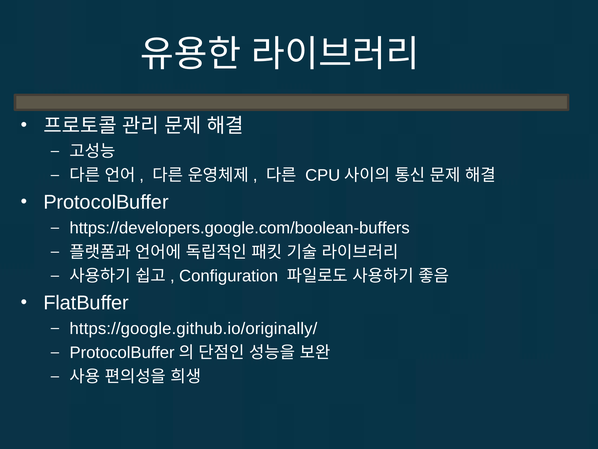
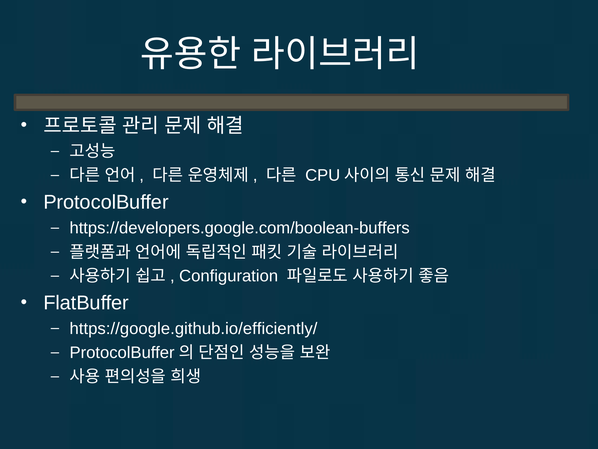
https://google.github.io/originally/: https://google.github.io/originally/ -> https://google.github.io/efficiently/ (193, 328)
